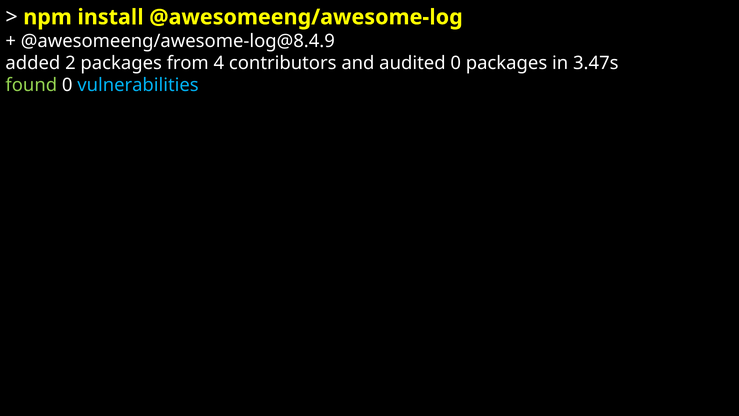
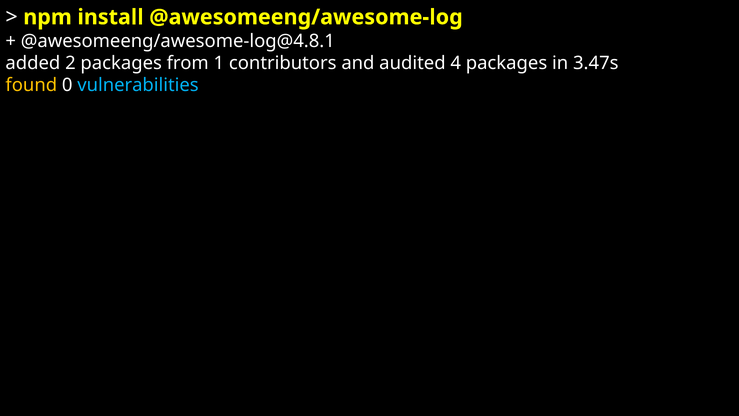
@awesomeeng/awesome-log@8.4.9: @awesomeeng/awesome-log@8.4.9 -> @awesomeeng/awesome-log@4.8.1 (178, 41)
4: 4 -> 1 (219, 63)
audited 0: 0 -> 4 (456, 63)
found colour: light green -> yellow (31, 85)
